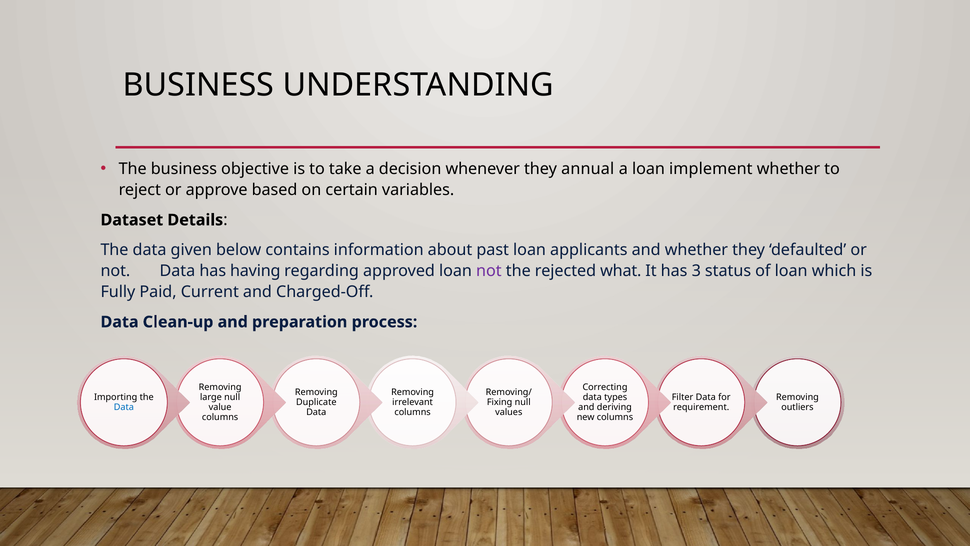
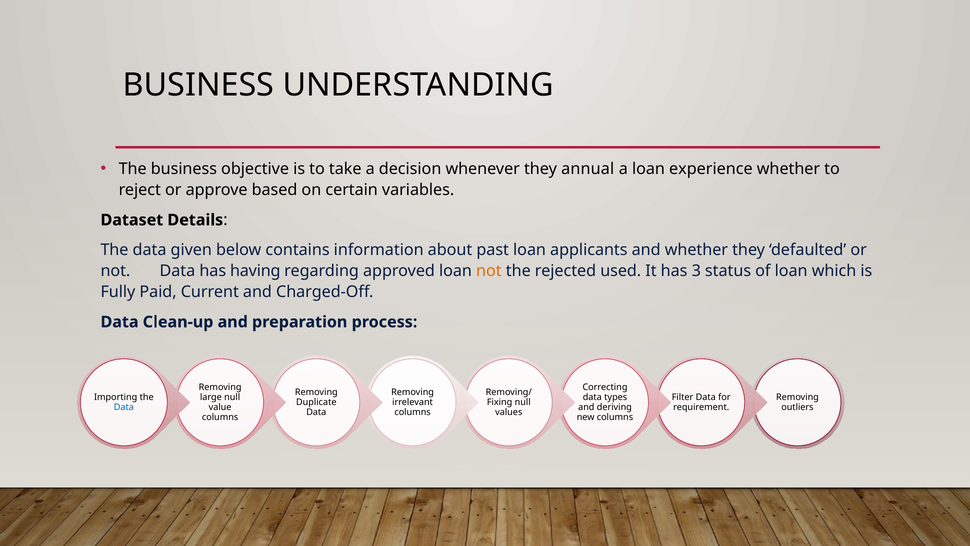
implement: implement -> experience (711, 169)
not colour: purple -> orange (489, 271)
what: what -> used (621, 271)
